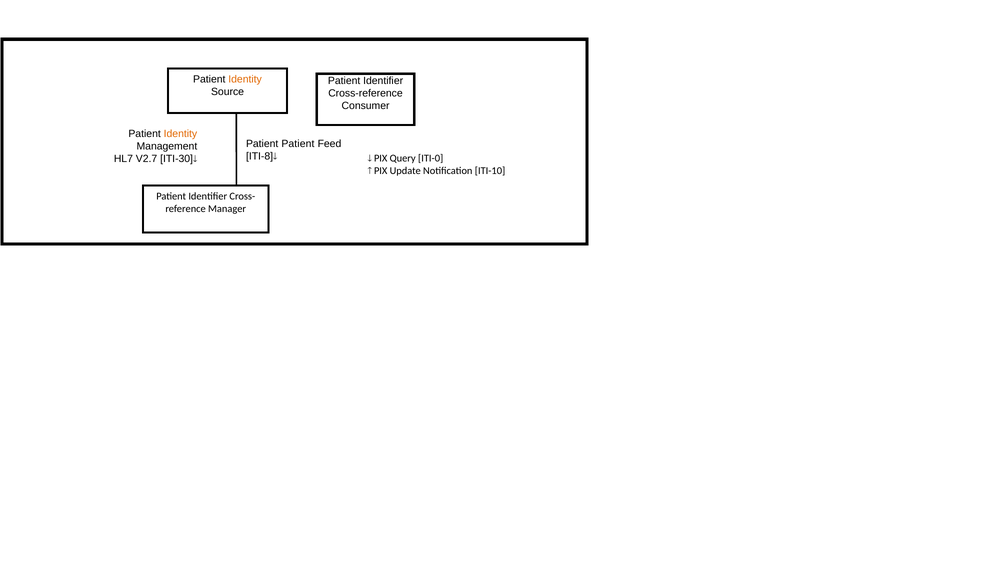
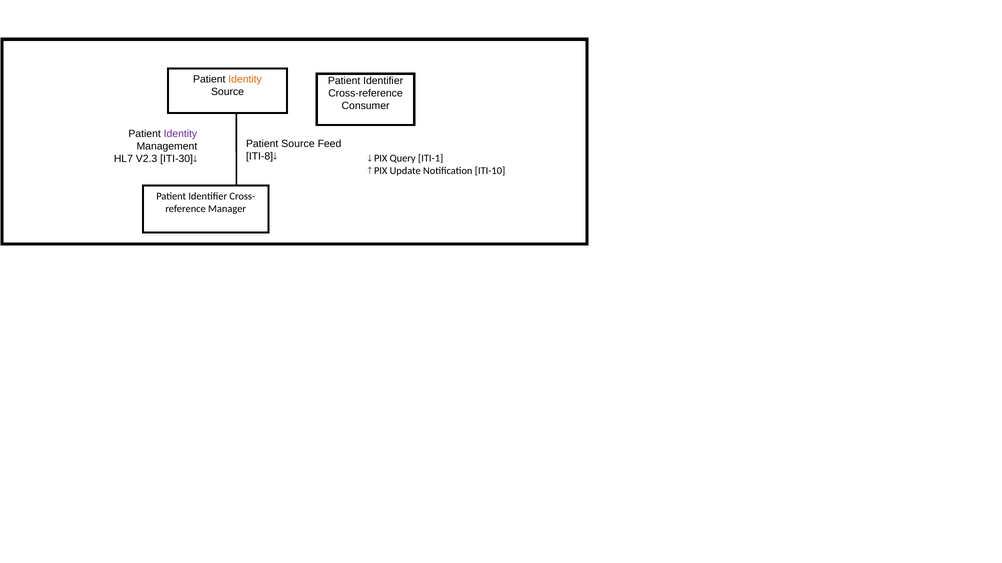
Identity colour: orange -> purple (180, 134)
Patient Patient: Patient -> Source (298, 144)
ITI-0: ITI-0 -> ITI-1 (431, 158)
V2.7: V2.7 -> V2.3 (147, 159)
